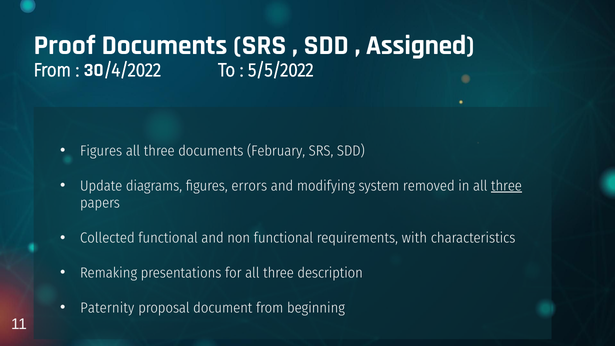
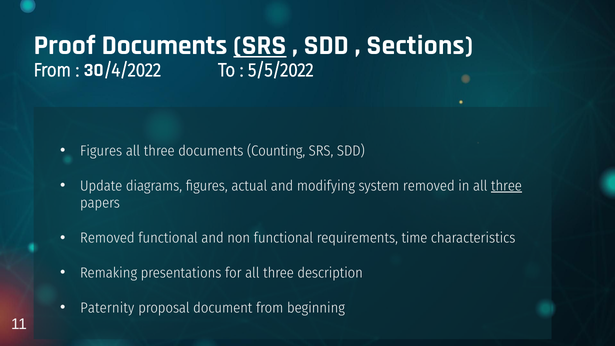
SRS underline: none -> present (260, 45)
Assigned: Assigned -> Sections (420, 45)
February: February -> Counting (276, 151)
errors: errors -> actual (249, 186)
Collected: Collected -> Removed (107, 238)
with: with -> time (415, 238)
